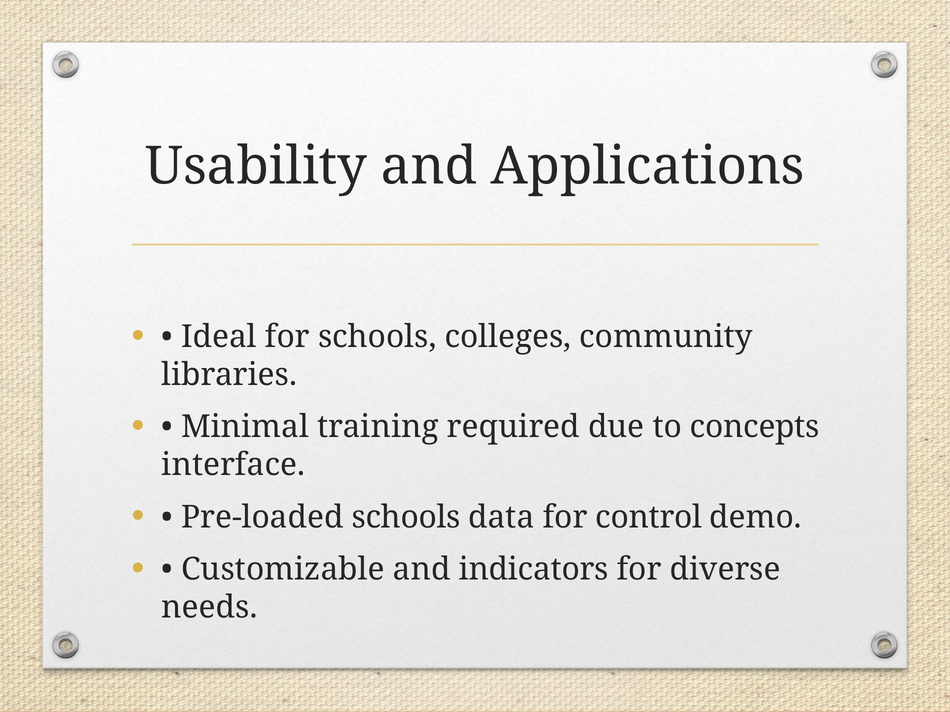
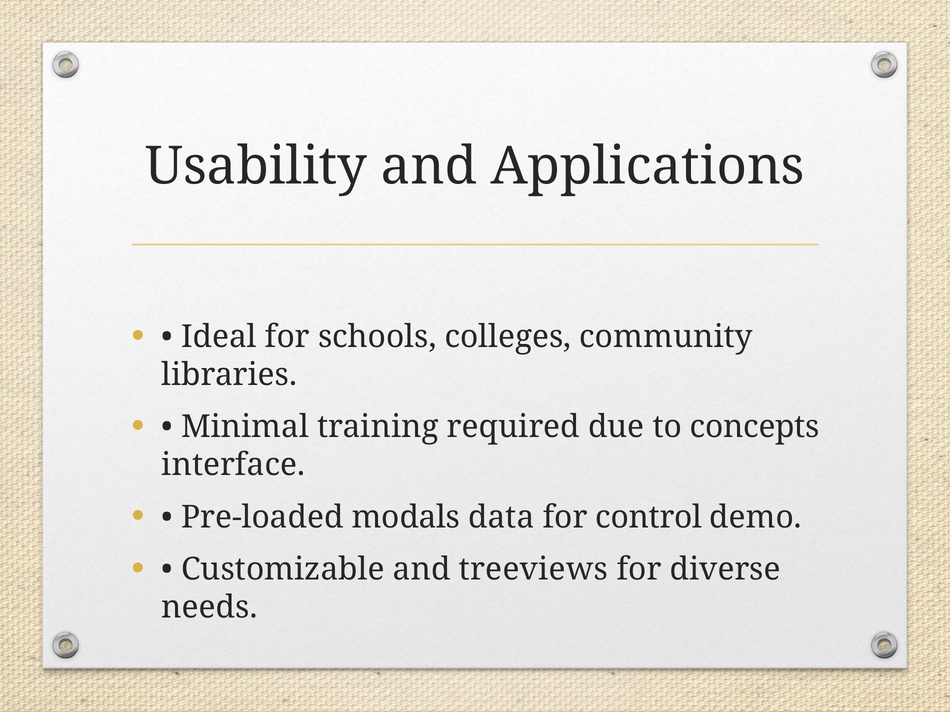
Pre-loaded schools: schools -> modals (406, 517)
indicators: indicators -> treeviews (533, 570)
